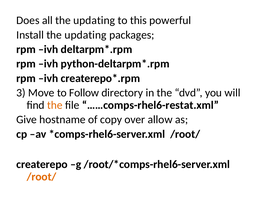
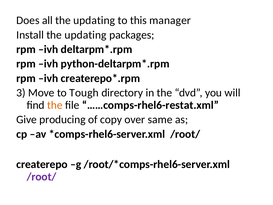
powerful: powerful -> manager (170, 20)
Follow: Follow -> Tough (84, 93)
hostname: hostname -> producing (62, 119)
allow: allow -> same (160, 119)
/root/ colour: orange -> purple (42, 176)
